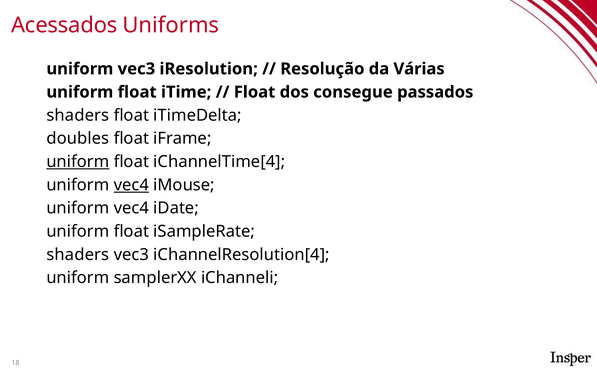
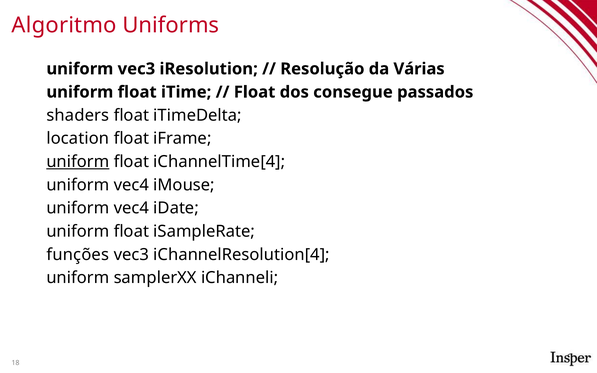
Acessados: Acessados -> Algoritmo (64, 25)
doubles: doubles -> location (78, 139)
vec4 underline: present -> none (131, 185)
shaders: shaders -> funções (78, 255)
